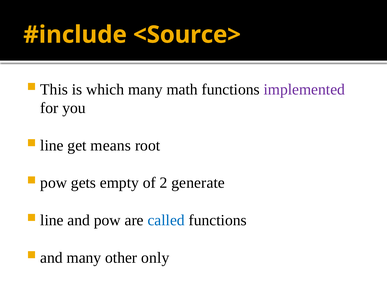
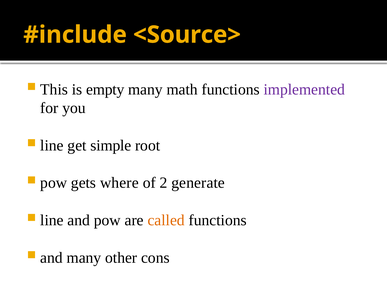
which: which -> empty (105, 89)
means: means -> simple (111, 146)
empty: empty -> where (119, 183)
called colour: blue -> orange (166, 220)
only: only -> cons (155, 258)
